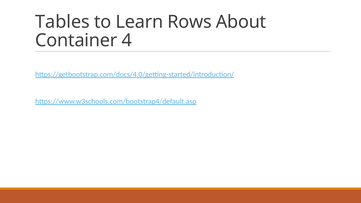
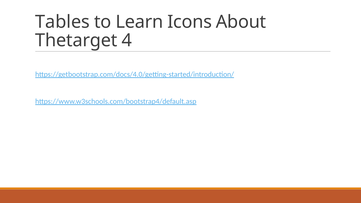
Rows: Rows -> Icons (190, 22)
Container: Container -> Thetarget (76, 40)
